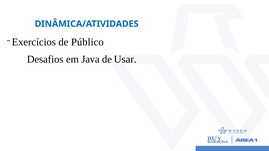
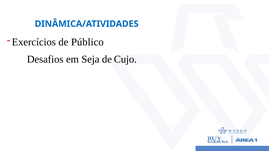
Java: Java -> Seja (90, 59)
Usar: Usar -> Cujo (125, 59)
